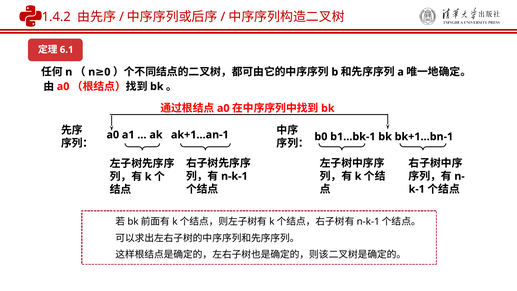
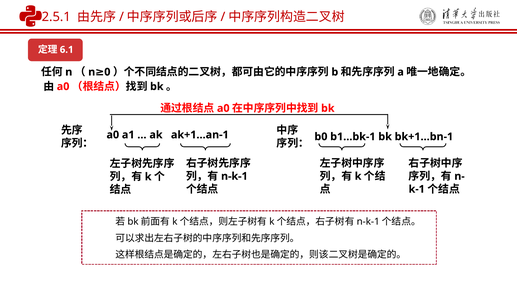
1.4.2: 1.4.2 -> 2.5.1 (56, 17)
